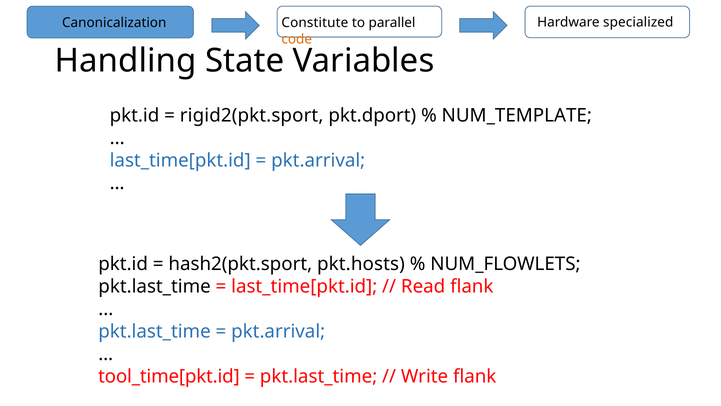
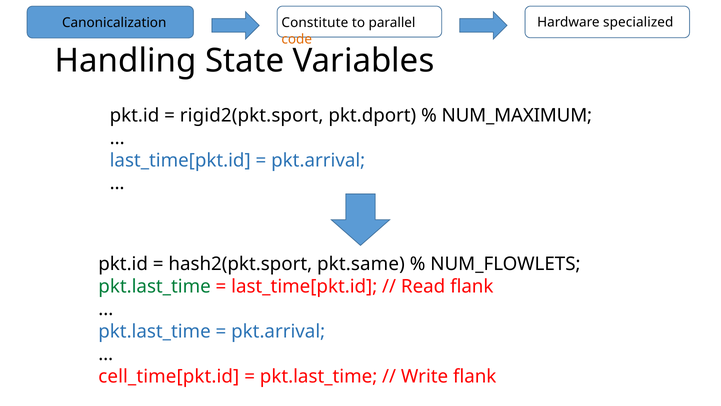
NUM_TEMPLATE: NUM_TEMPLATE -> NUM_MAXIMUM (517, 115)
pkt.hosts: pkt.hosts -> pkt.same (361, 264)
pkt.last_time colour: black -> green (155, 286)
tool_time[pkt.id: tool_time[pkt.id -> cell_time[pkt.id (169, 376)
